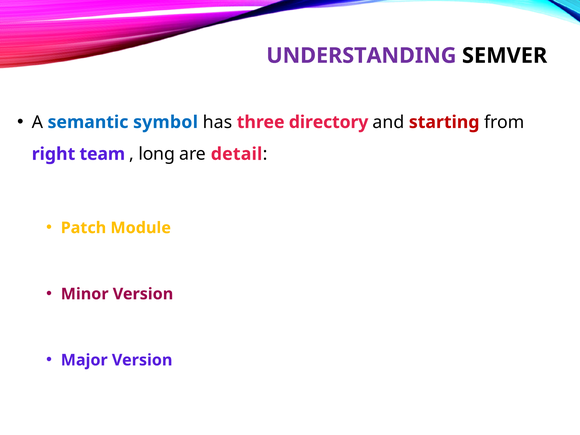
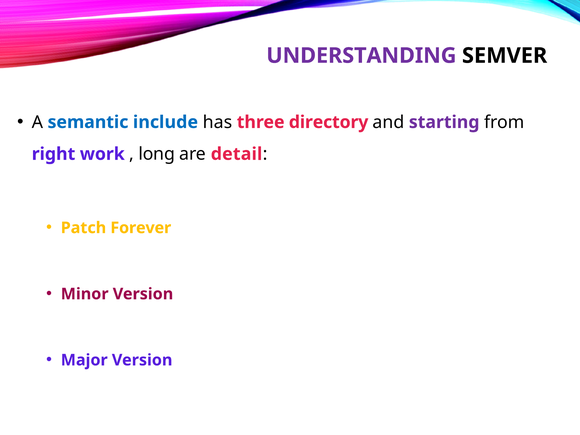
symbol: symbol -> include (165, 122)
starting colour: red -> purple (444, 122)
team: team -> work (102, 154)
Module: Module -> Forever (141, 228)
